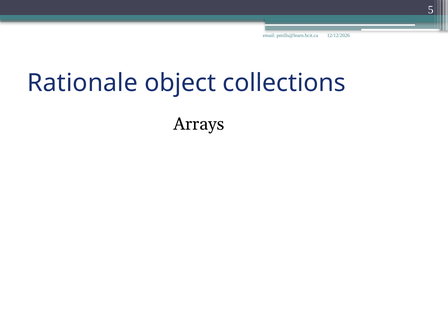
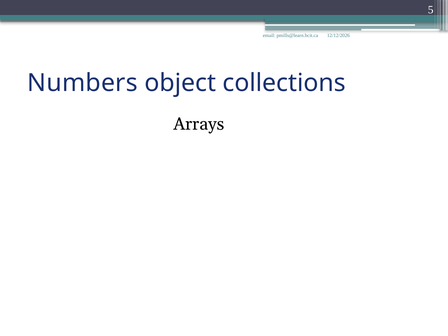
Rationale: Rationale -> Numbers (83, 83)
